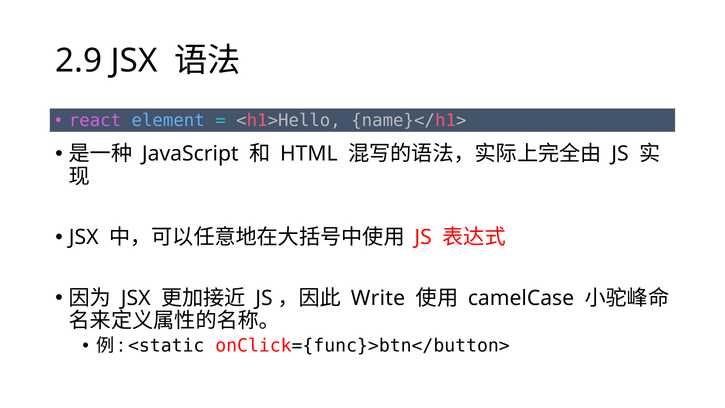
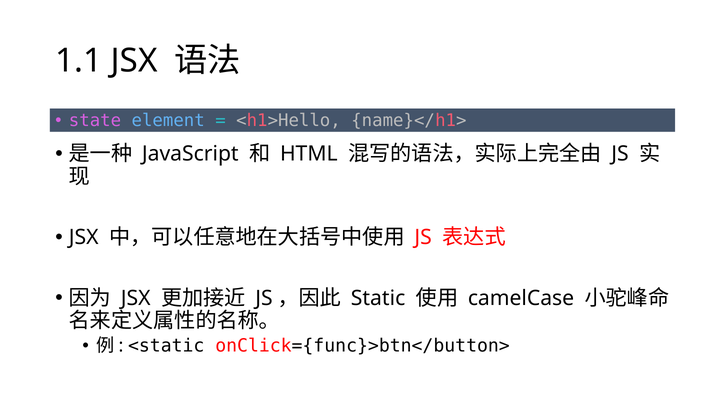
2.9: 2.9 -> 1.1 (79, 61)
react: react -> state (95, 121)
Write: Write -> Static (378, 298)
